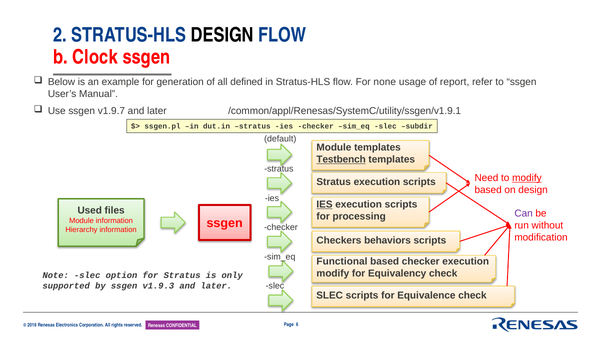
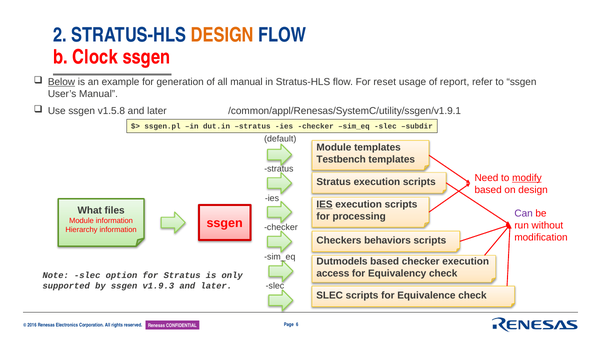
DESIGN colour: black -> orange (222, 35)
Below underline: none -> present (61, 82)
all defined: defined -> manual (247, 82)
none: none -> reset (385, 82)
v1.9.7: v1.9.7 -> v1.5.8 (111, 111)
Testbench underline: present -> none (341, 159)
Used: Used -> What (90, 210)
Functional: Functional -> Dutmodels (342, 261)
modify: modify -> access (333, 273)
